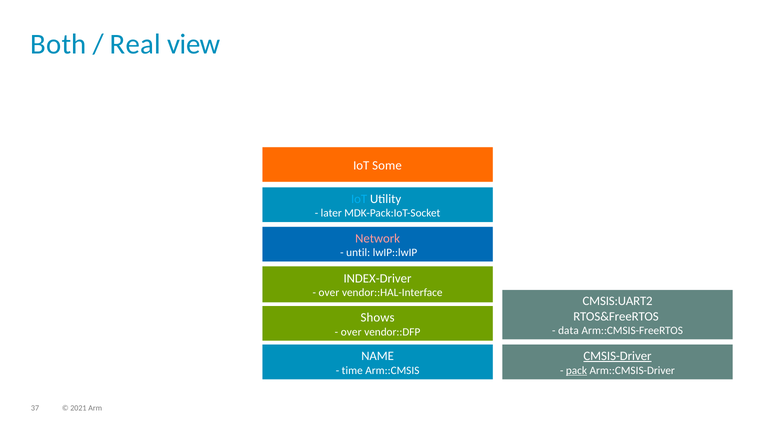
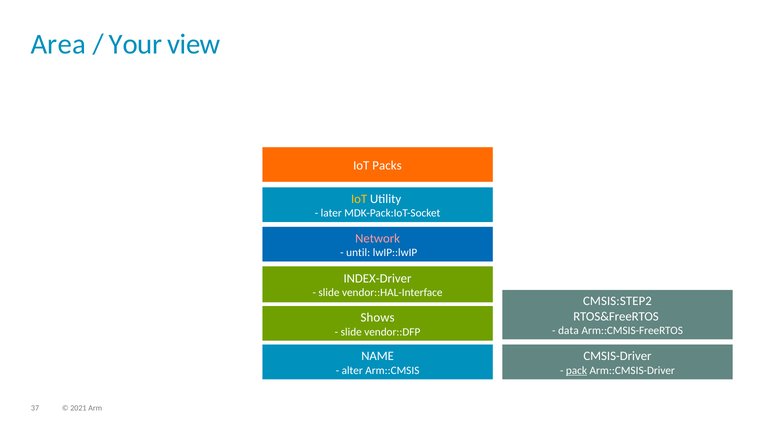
Both: Both -> Area (58, 44)
Real: Real -> Your (136, 44)
Some: Some -> Packs (387, 165)
IoT colour: light blue -> yellow (359, 199)
over: over -> slide (329, 293)
CMSIS:UART2: CMSIS:UART2 -> CMSIS:STEP2 (617, 301)
over: over -> slide (351, 332)
CMSIS-Driver underline: present -> none (617, 356)
time: time -> alter (352, 370)
